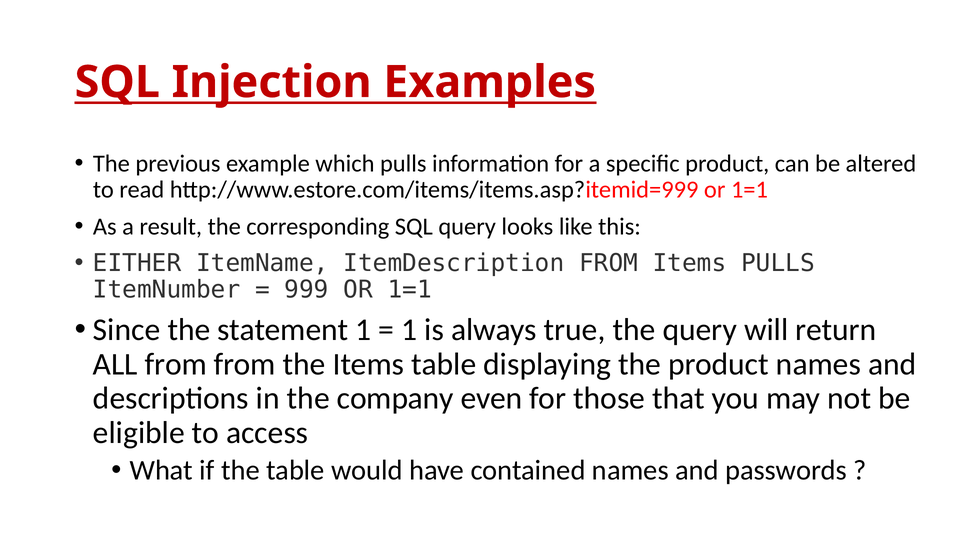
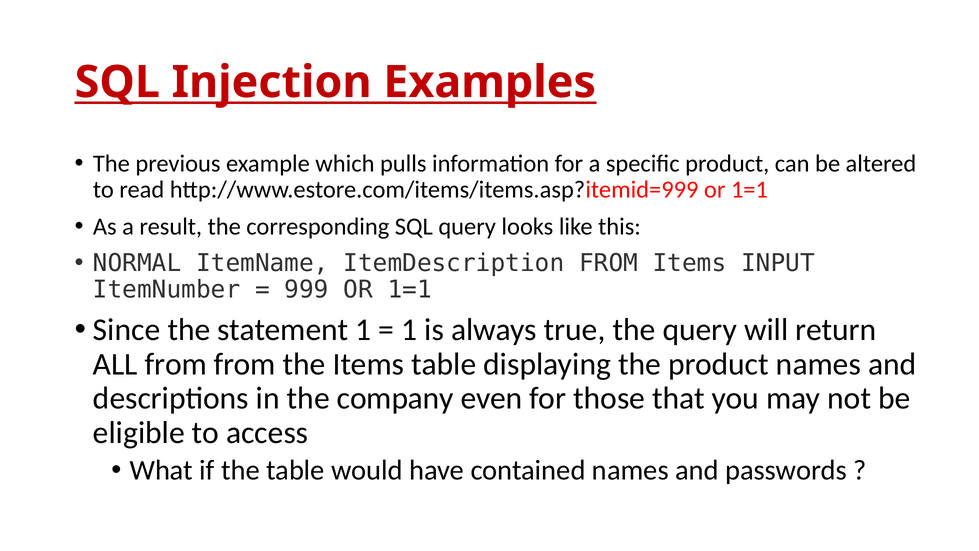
EITHER: EITHER -> NORMAL (137, 263)
Items PULLS: PULLS -> INPUT (778, 263)
